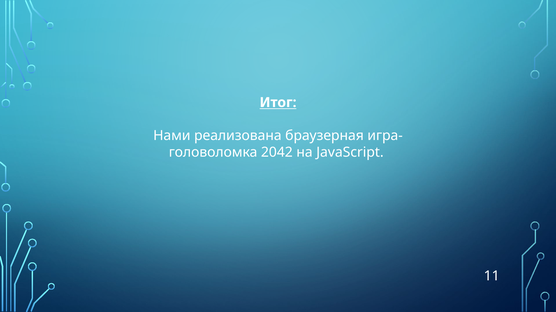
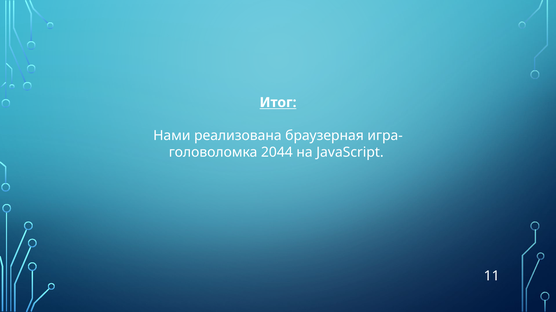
2042: 2042 -> 2044 (277, 153)
